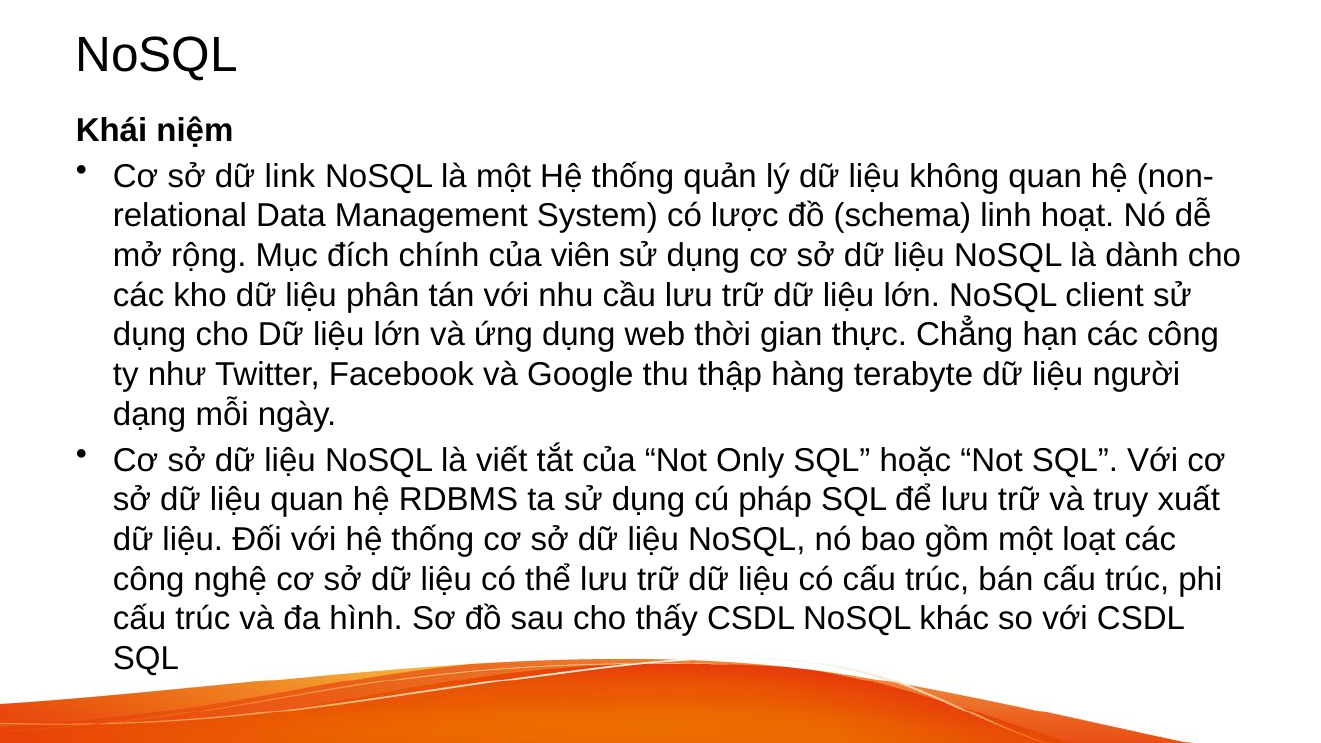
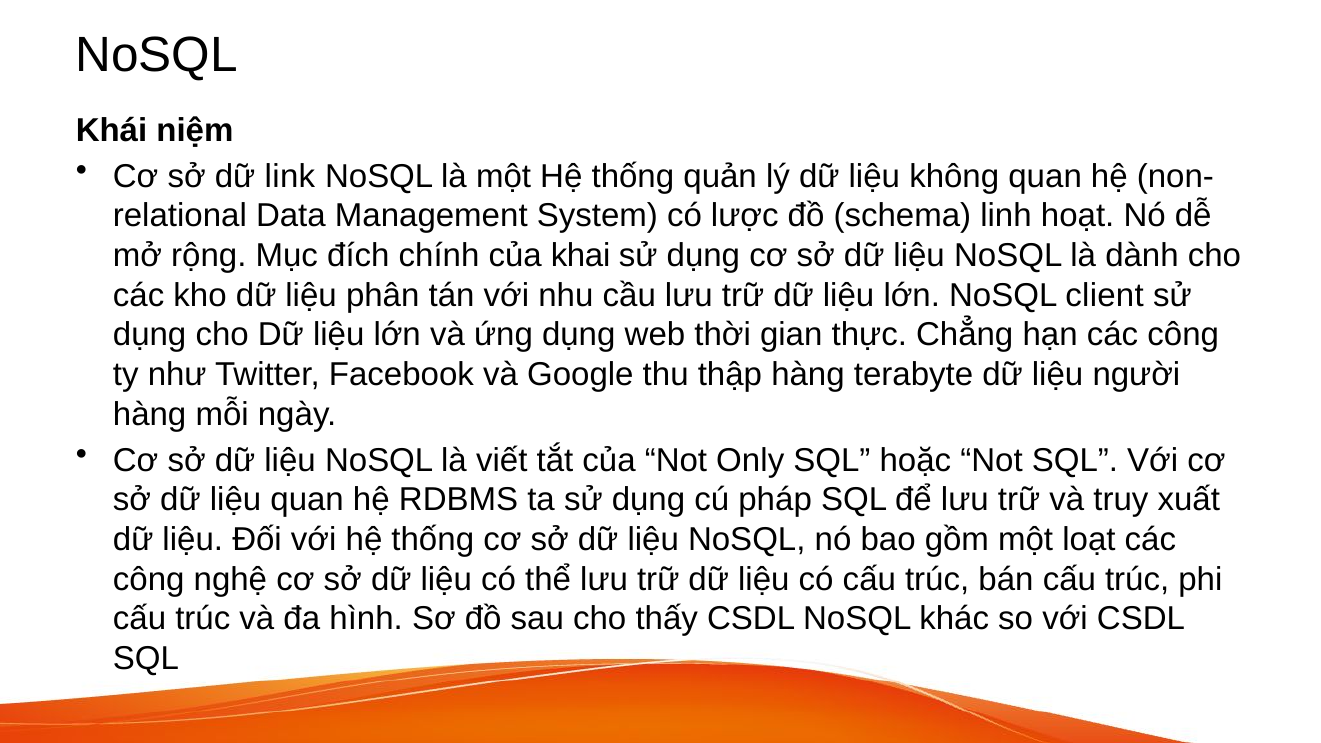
viên: viên -> khai (581, 256)
dạng: dạng -> hàng (150, 414)
